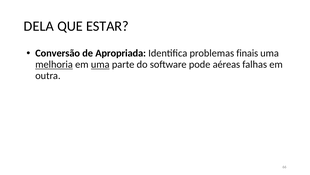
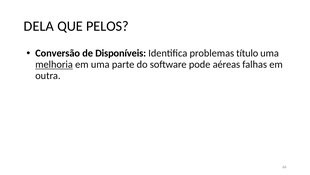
ESTAR: ESTAR -> PELOS (107, 26)
Apropriada: Apropriada -> Disponíveis (121, 53)
finais: finais -> título (247, 53)
uma underline: present -> none (100, 64)
